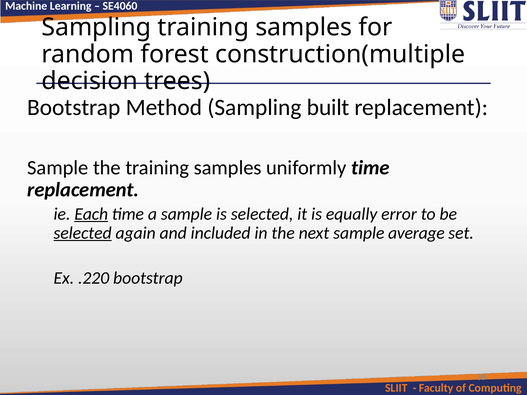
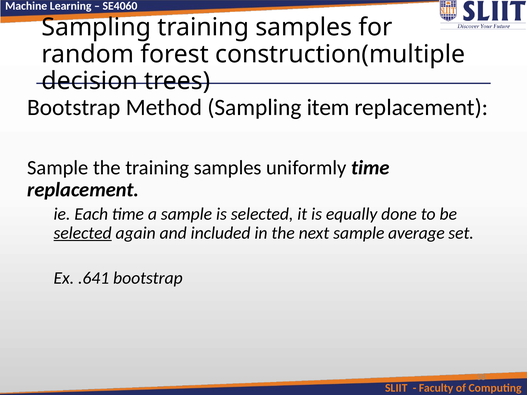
built: built -> item (328, 107)
Each underline: present -> none (91, 214)
error: error -> done (399, 214)
.220: .220 -> .641 (94, 278)
